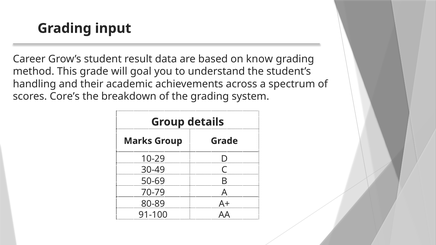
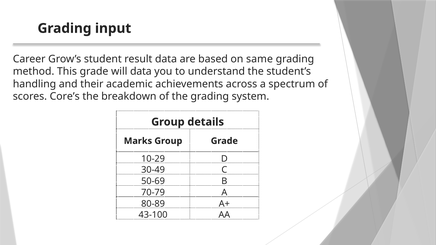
know: know -> same (259, 59)
will goal: goal -> data (141, 72)
91-100: 91-100 -> 43-100 (153, 215)
